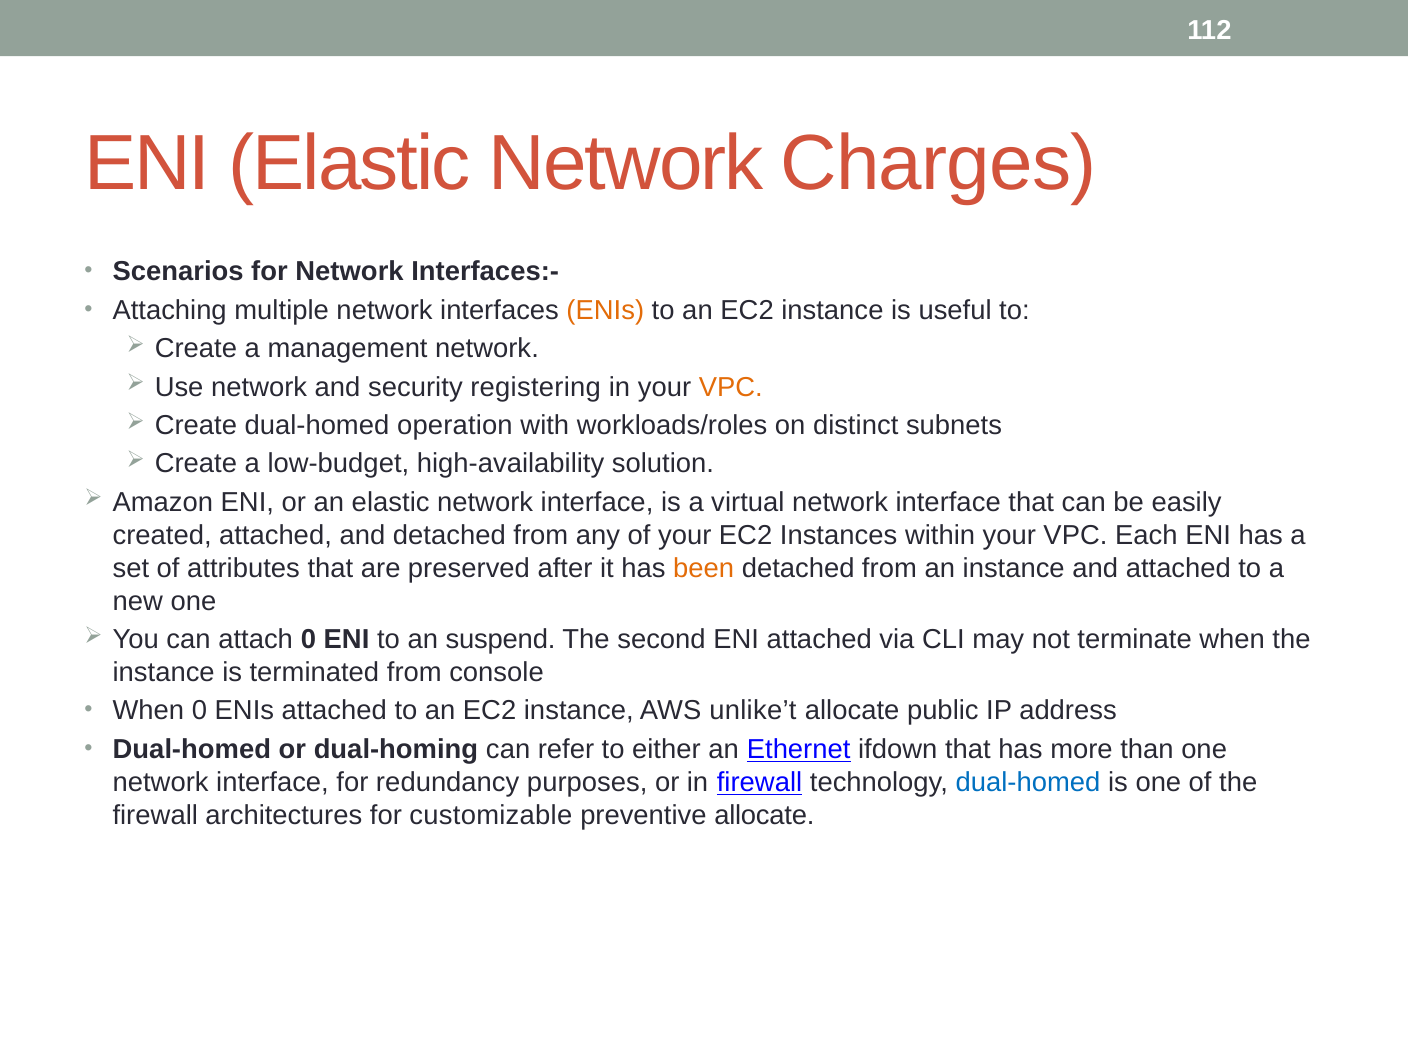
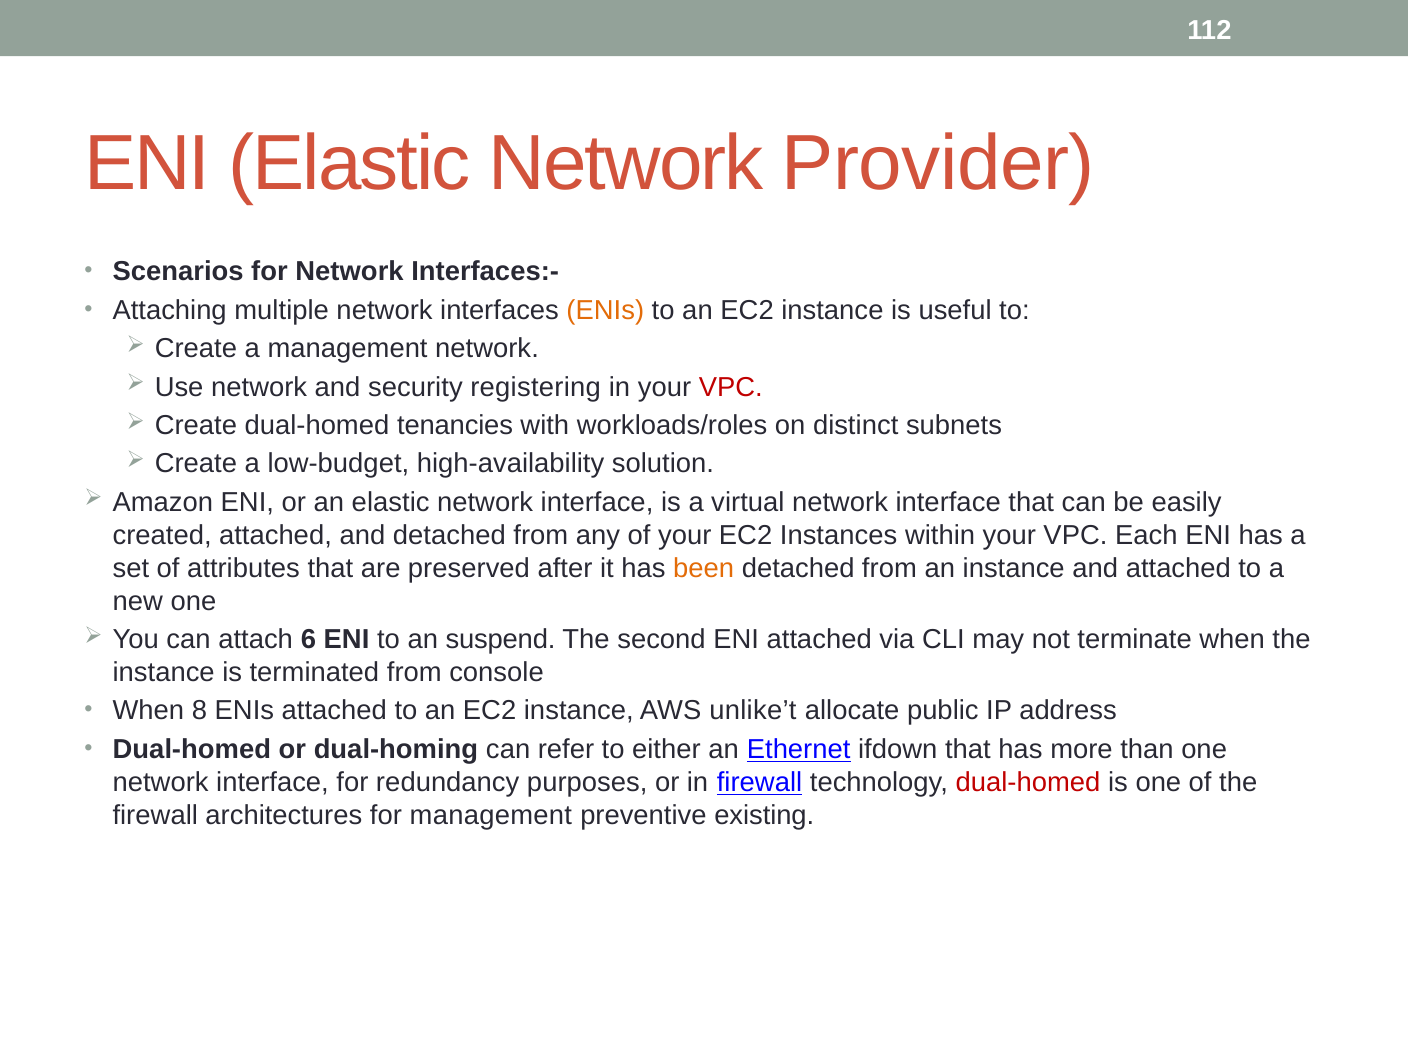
Charges: Charges -> Provider (938, 164)
VPC colour: orange -> red (731, 387)
operation: operation -> tenancies (455, 426)
attach 0: 0 -> 6 (308, 640)
When 0: 0 -> 8 (199, 711)
dual-homed colour: blue -> red (1028, 782)
for customizable: customizable -> management (491, 815)
preventive allocate: allocate -> existing (764, 815)
